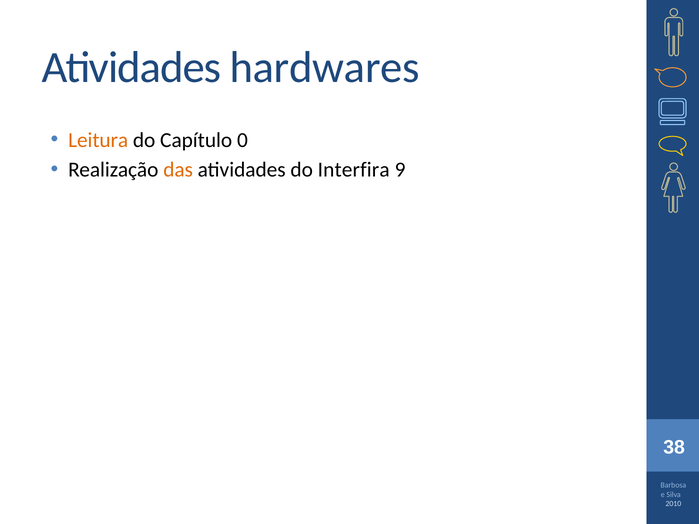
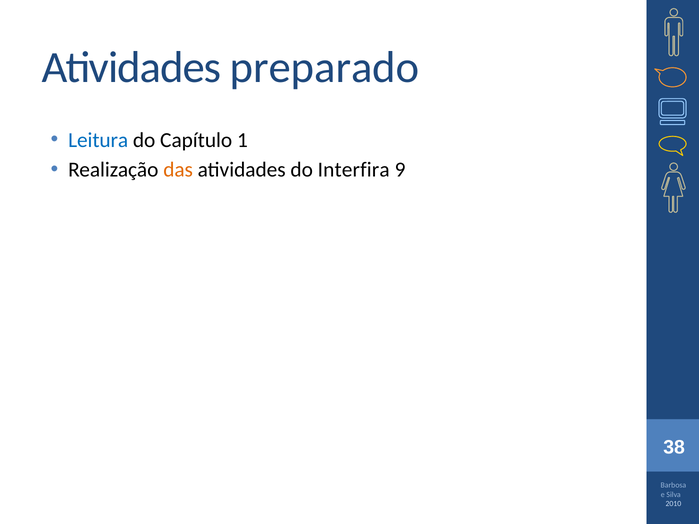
hardwares: hardwares -> preparado (325, 68)
Leitura colour: orange -> blue (98, 140)
0: 0 -> 1 (242, 140)
